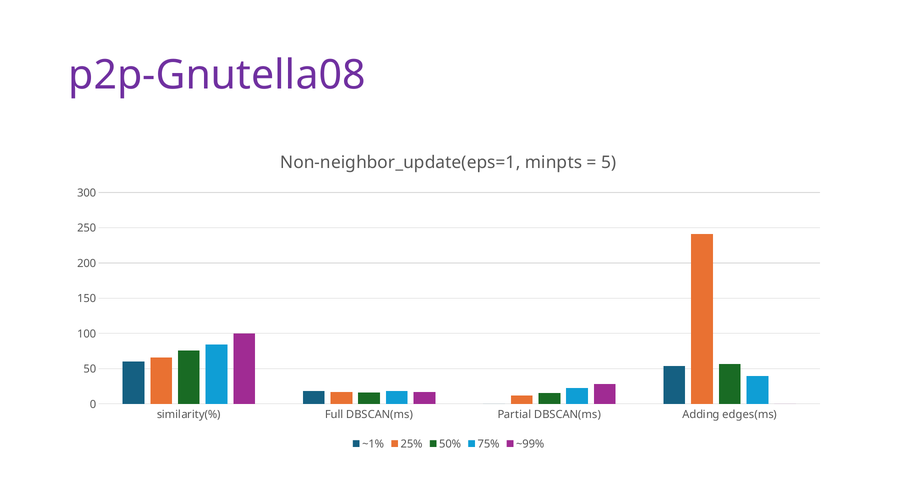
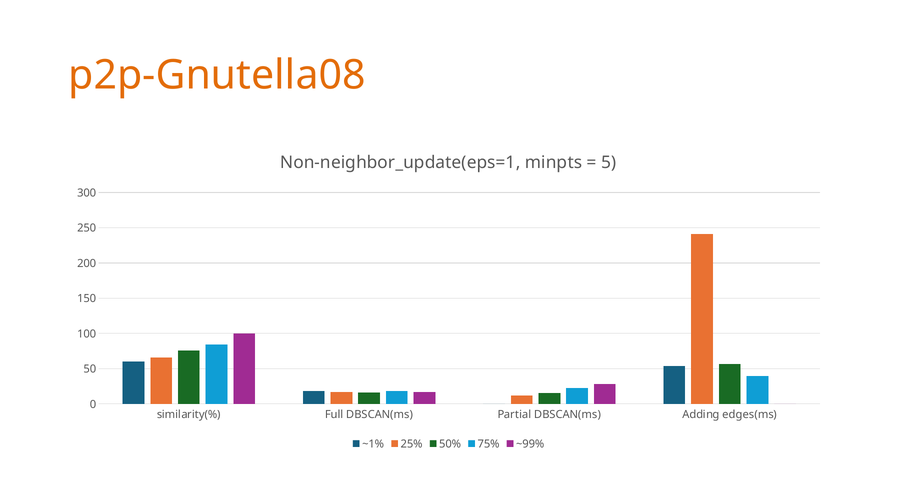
p2p-Gnutella08 colour: purple -> orange (217, 75)
